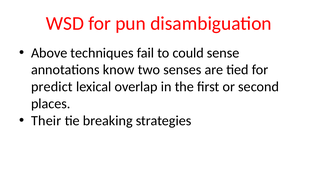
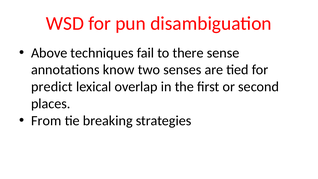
could: could -> there (188, 53)
Their: Their -> From (46, 121)
